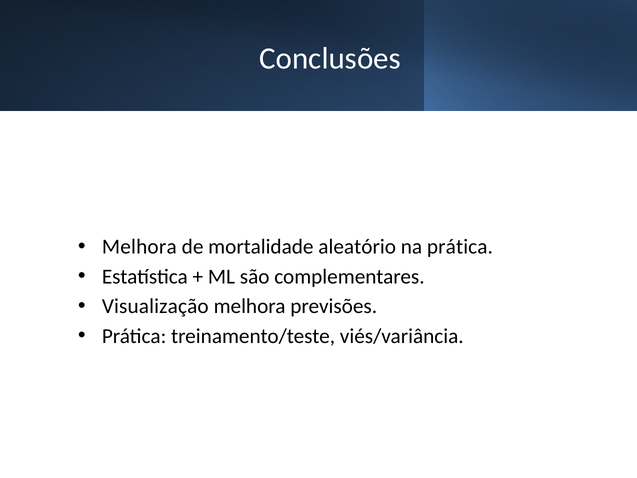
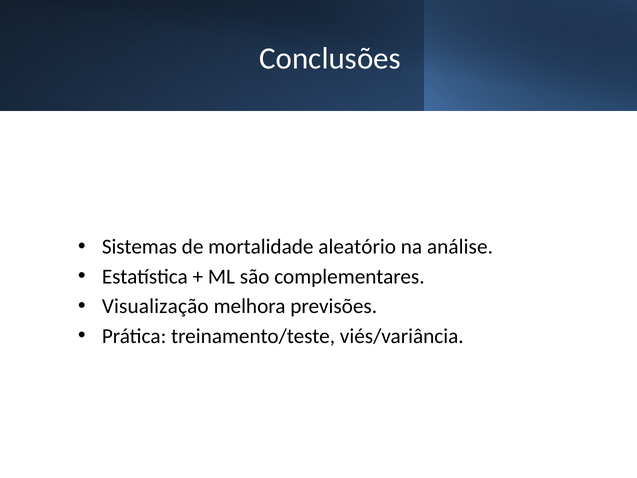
Melhora: Melhora -> Sistemas (139, 247)
na prática: prática -> análise (460, 247)
